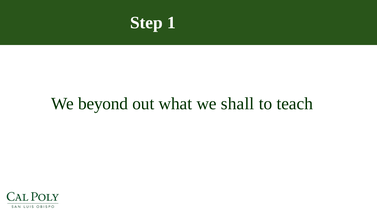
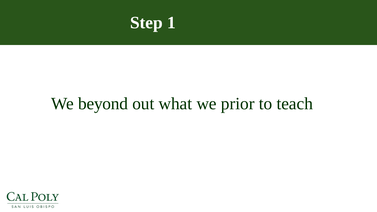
shall: shall -> prior (238, 104)
